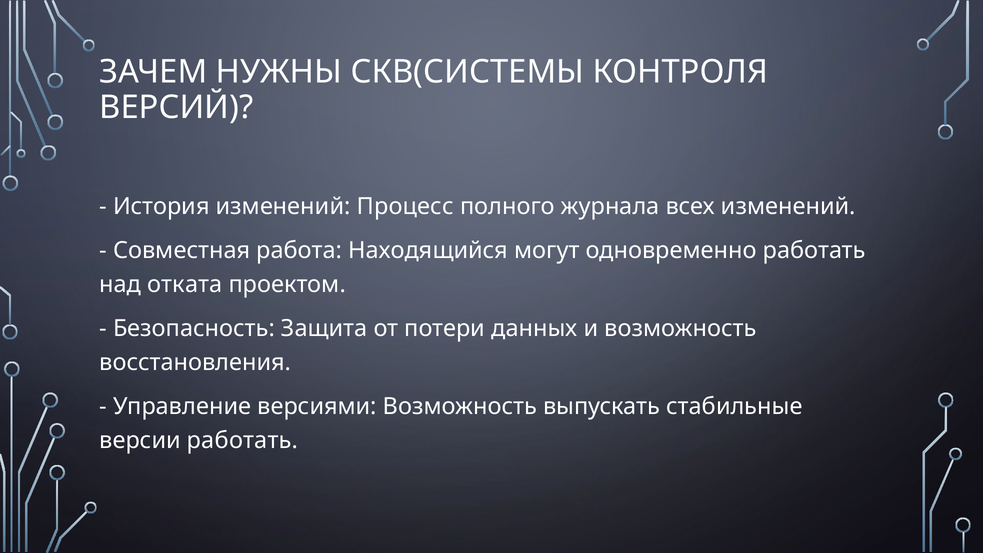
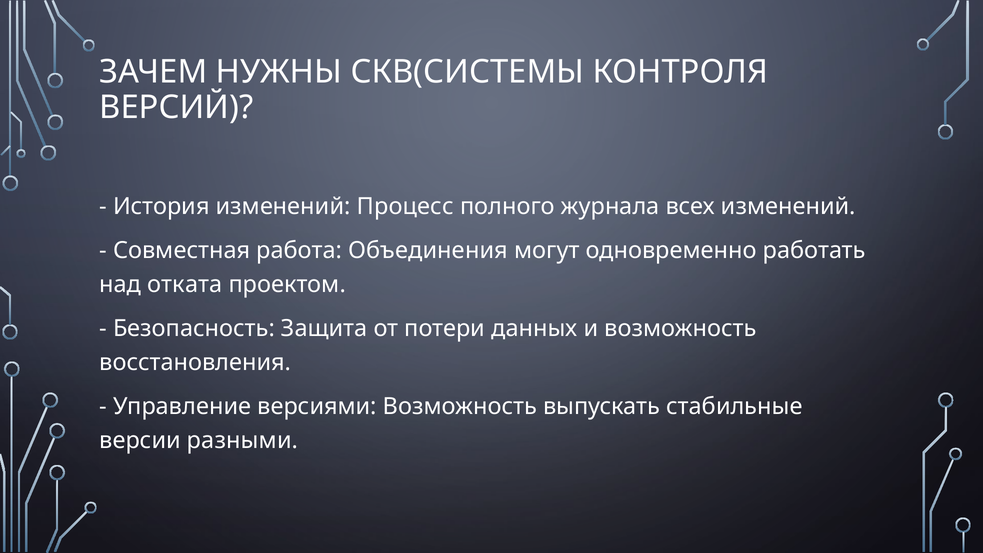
Находящийся: Находящийся -> Объединения (428, 251)
версии работать: работать -> разными (243, 440)
